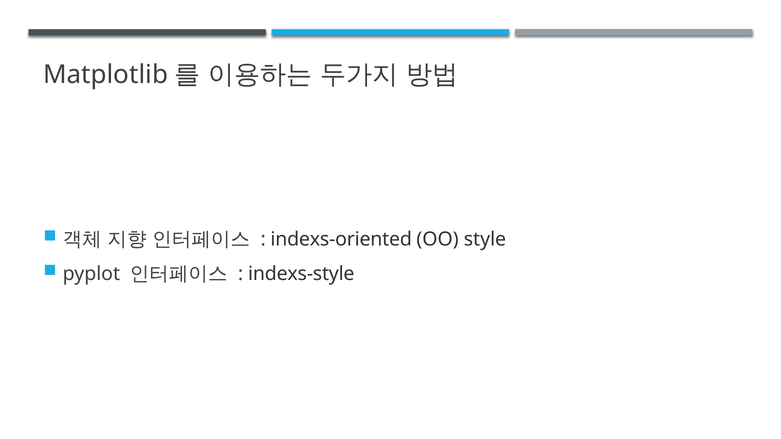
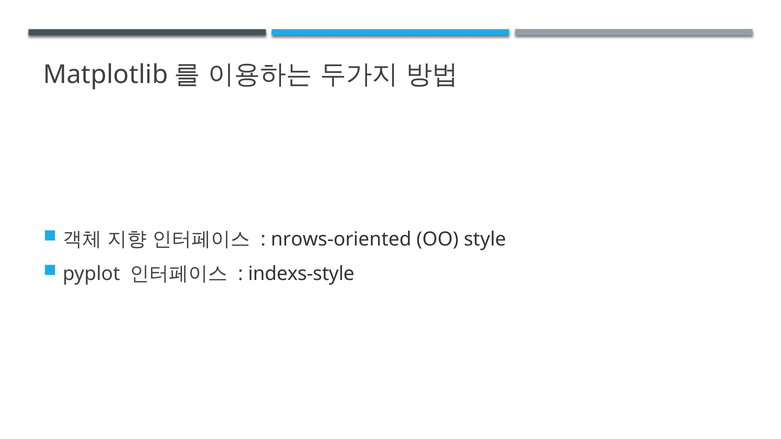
indexs-oriented: indexs-oriented -> nrows-oriented (341, 239)
